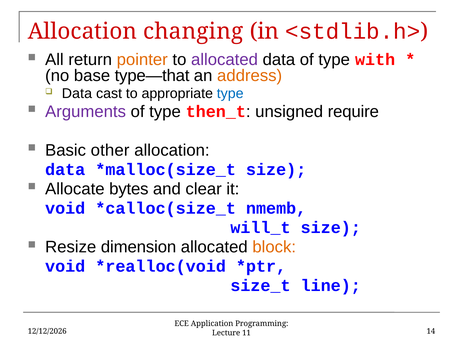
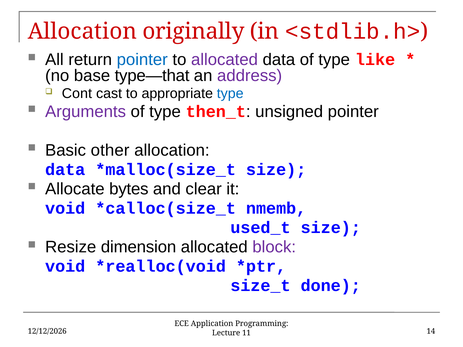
changing: changing -> originally (193, 31)
pointer colour: orange -> blue (142, 60)
with: with -> like (375, 60)
address colour: orange -> purple (250, 76)
Data: Data -> Cont (77, 94)
unsigned require: require -> pointer (353, 112)
will_t: will_t -> used_t (260, 228)
block colour: orange -> purple (274, 247)
line: line -> done (331, 286)
